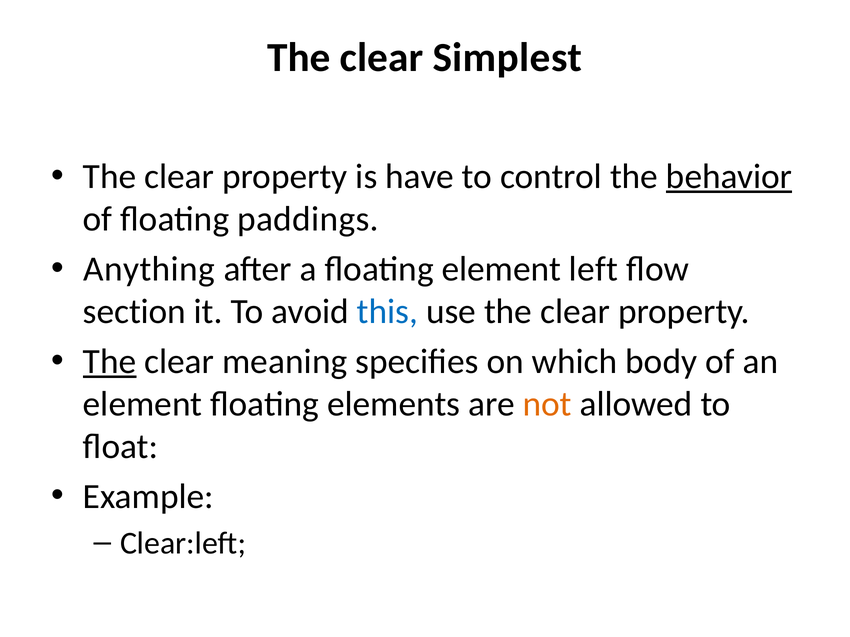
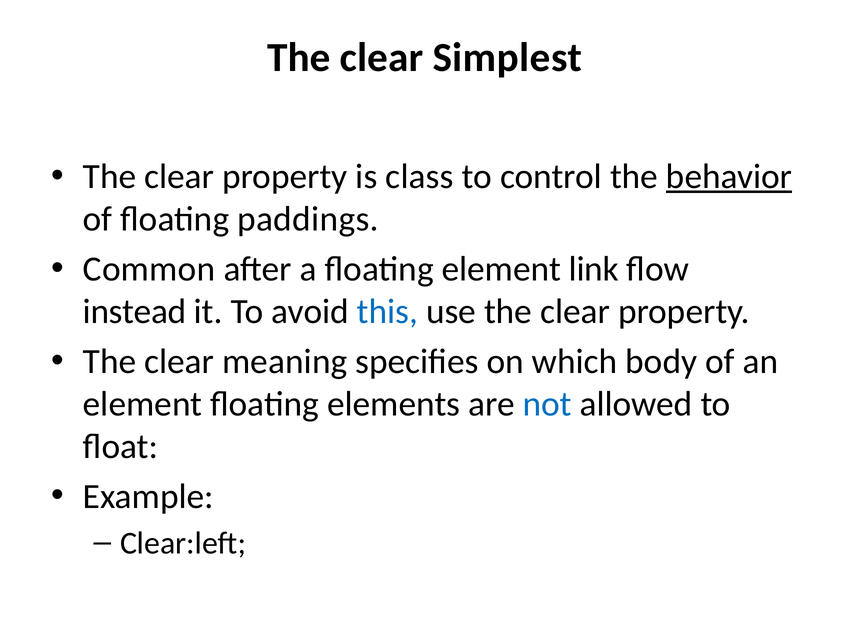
have: have -> class (420, 177)
Anything: Anything -> Common (149, 269)
left: left -> link (594, 269)
section: section -> instead (135, 312)
The underline: present -> none (110, 362)
not colour: orange -> blue (547, 404)
